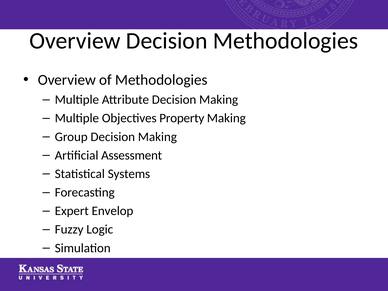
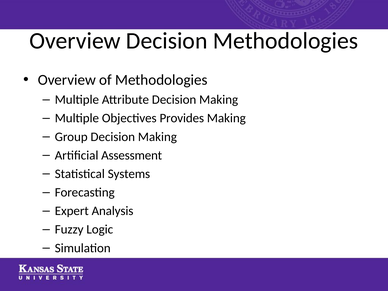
Property: Property -> Provides (182, 118)
Envelop: Envelop -> Analysis (113, 211)
